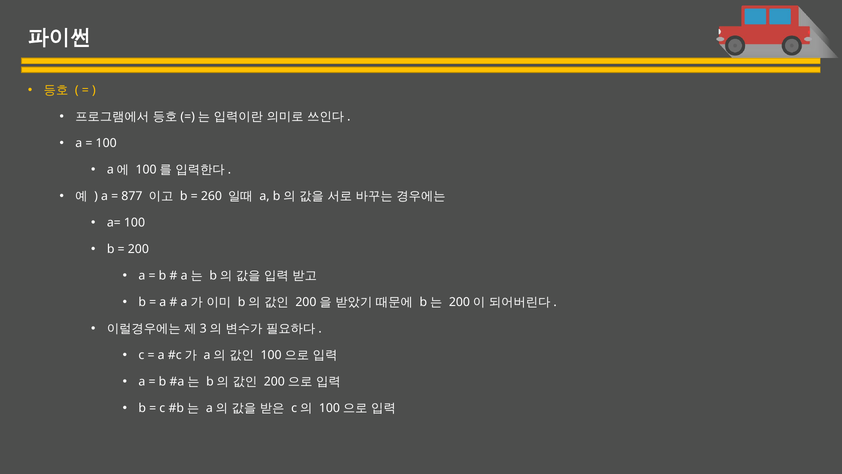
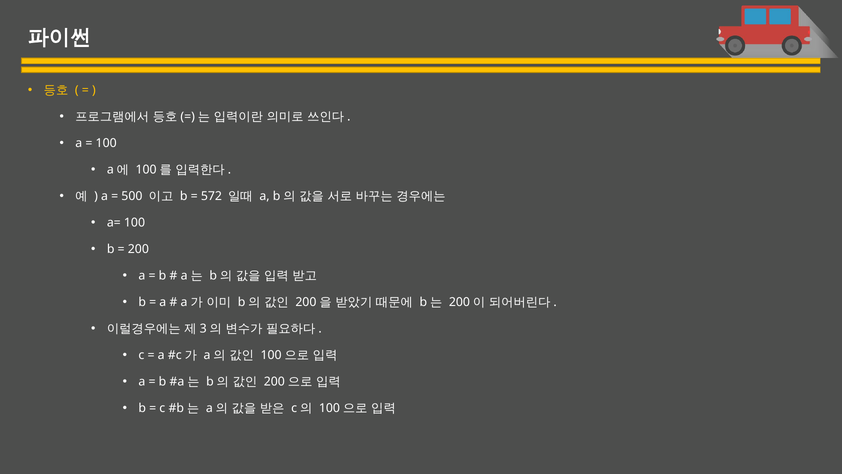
877: 877 -> 500 (132, 196)
260: 260 -> 572 (211, 196)
